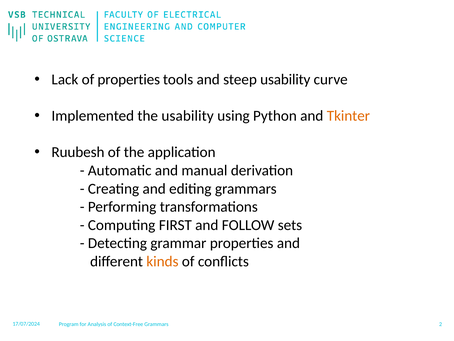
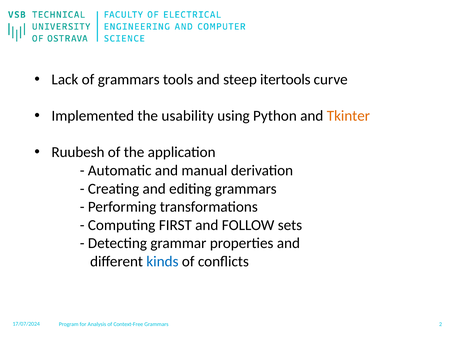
of properties: properties -> grammars (129, 79)
steep usability: usability -> itertools (285, 79)
kinds colour: orange -> blue (162, 261)
